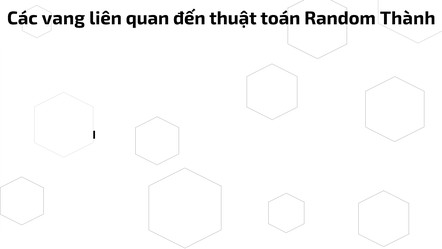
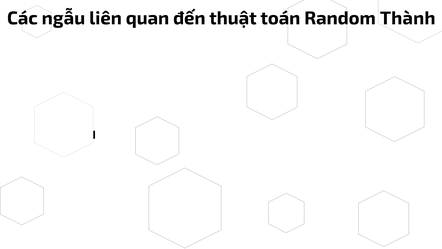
vang: vang -> ngẫu (63, 18)
